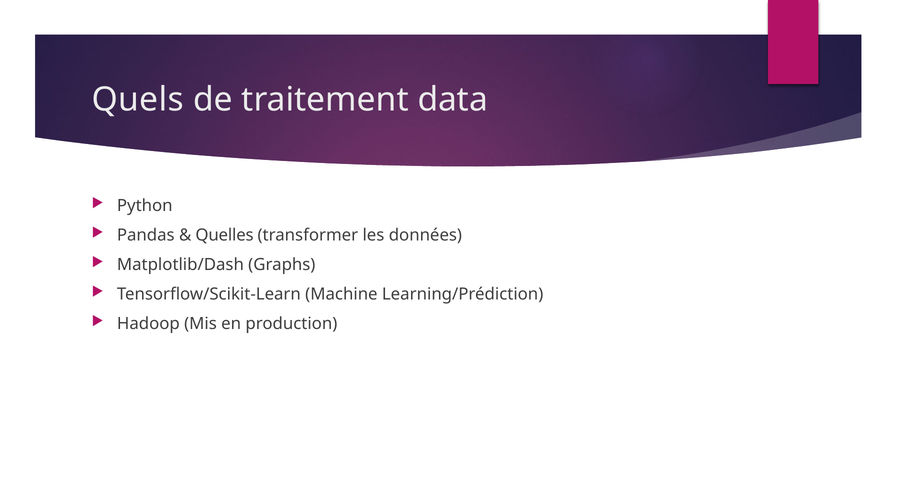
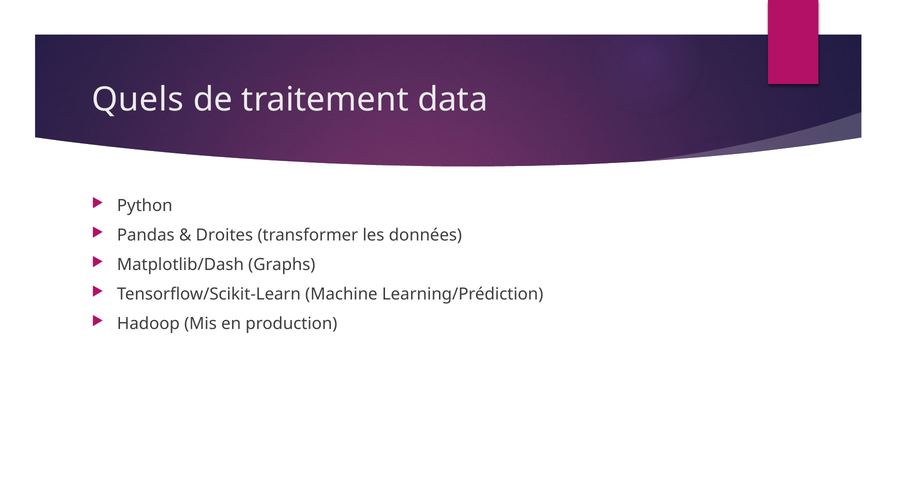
Quelles: Quelles -> Droites (224, 236)
